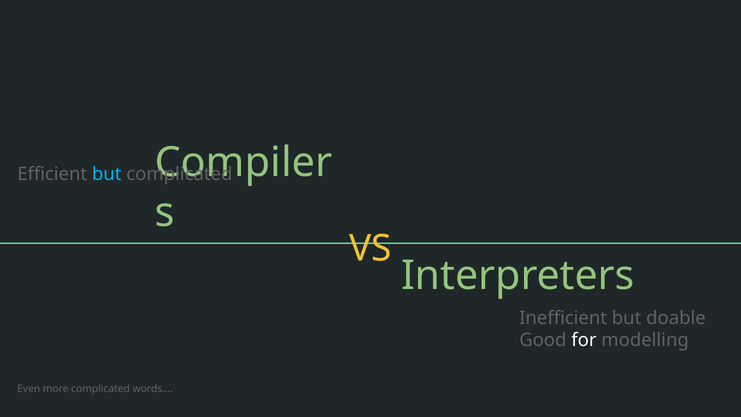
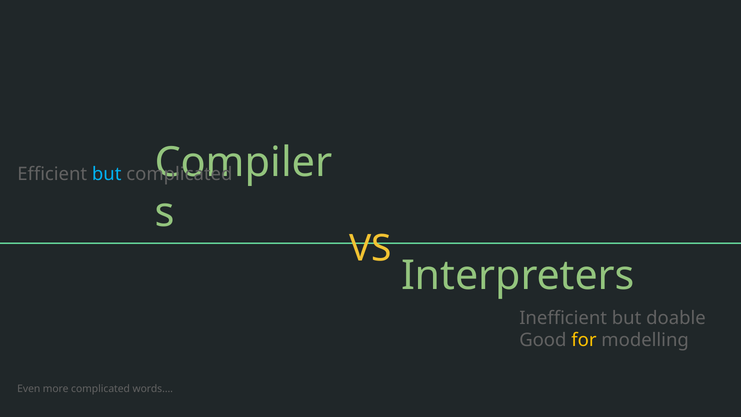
for colour: white -> yellow (584, 340)
